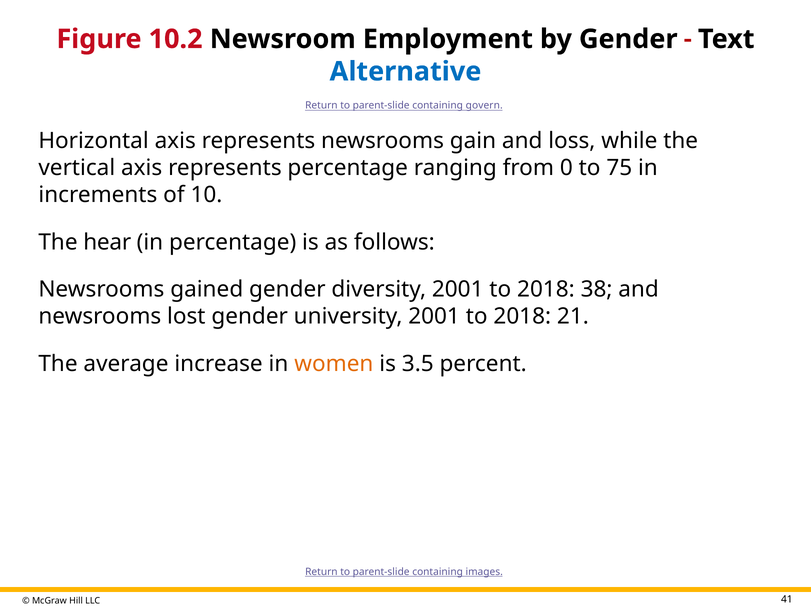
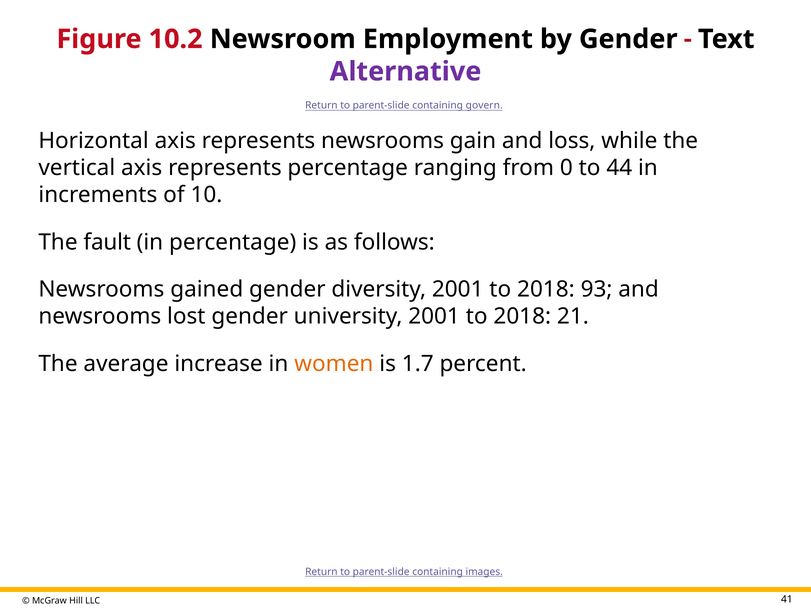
Alternative colour: blue -> purple (405, 72)
75: 75 -> 44 (619, 168)
hear: hear -> fault (107, 242)
38: 38 -> 93 (597, 290)
3.5: 3.5 -> 1.7 (418, 364)
